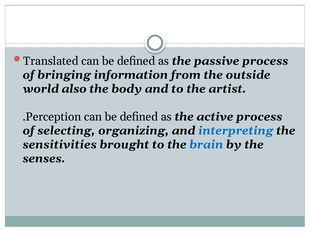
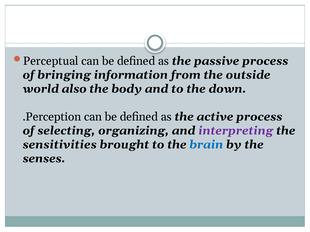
Translated: Translated -> Perceptual (51, 61)
artist: artist -> down (227, 89)
interpreting colour: blue -> purple (236, 131)
